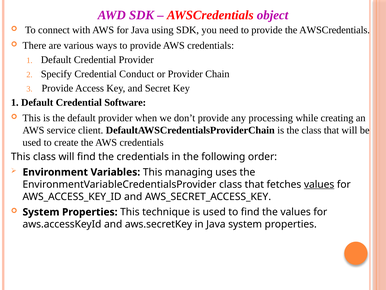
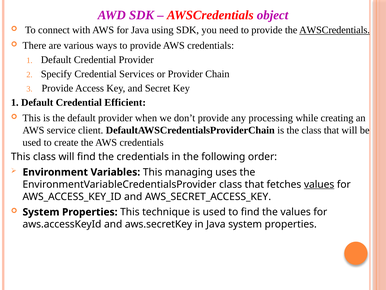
AWSCredentials underline: none -> present (335, 30)
Conduct: Conduct -> Services (137, 74)
Software: Software -> Efficient (125, 102)
